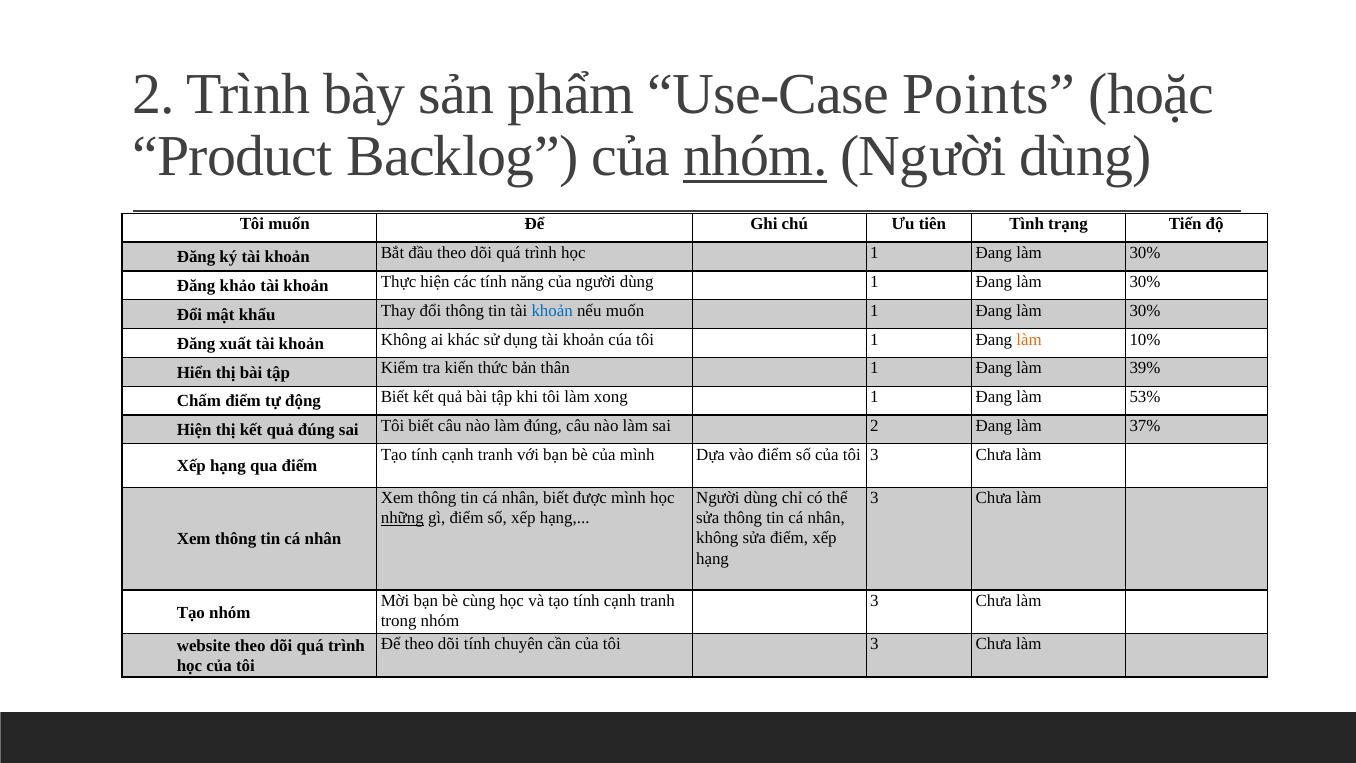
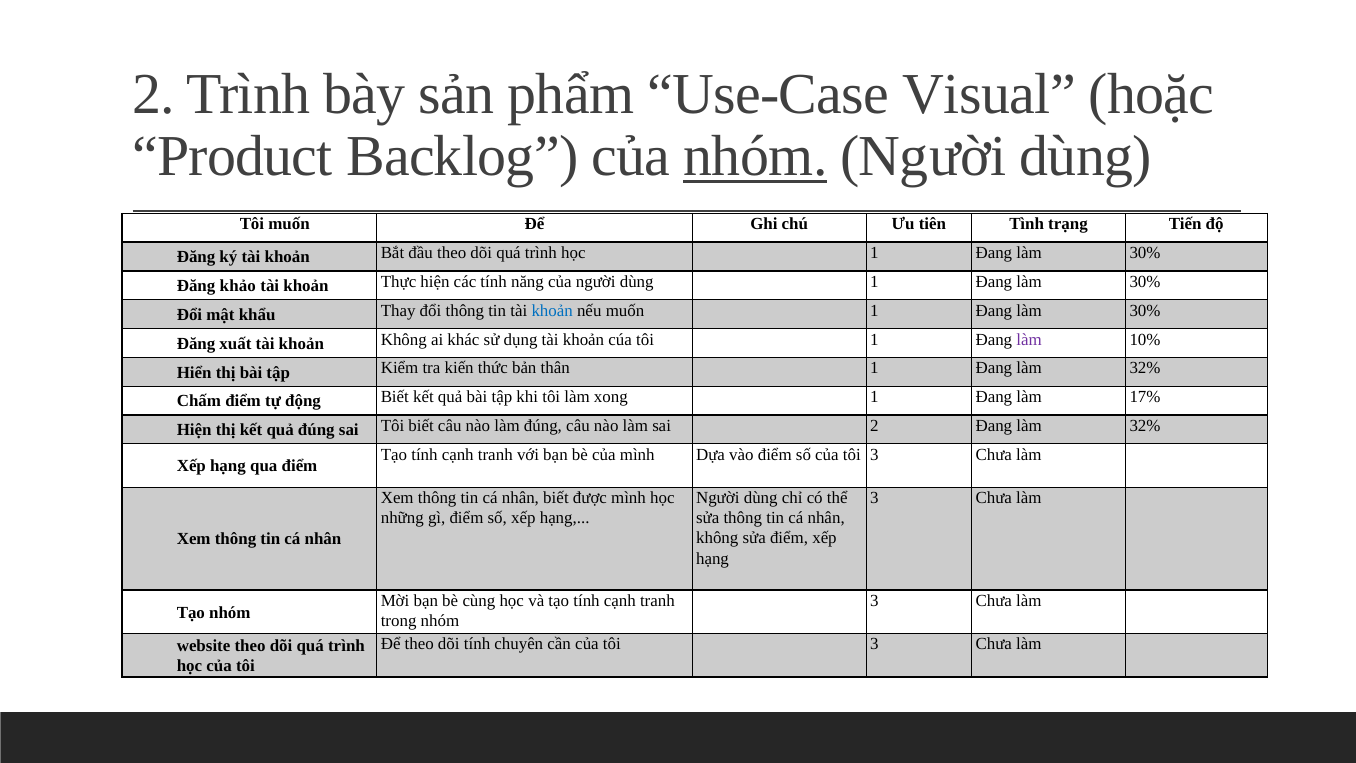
Points: Points -> Visual (989, 94)
làm colour: orange -> purple (1029, 339)
1 Đang làm 39%: 39% -> 32% (1145, 368)
53%: 53% -> 17% (1145, 397)
2 Đang làm 37%: 37% -> 32% (1145, 426)
những underline: present -> none (402, 518)
